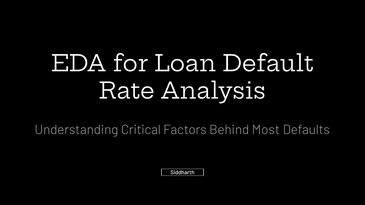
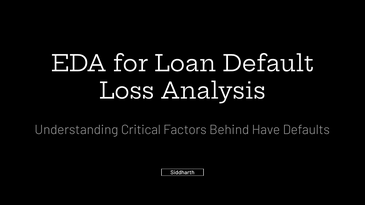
Rate: Rate -> Loss (127, 91)
Most: Most -> Have (266, 130)
